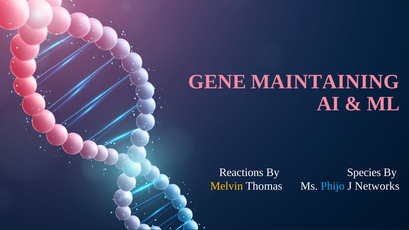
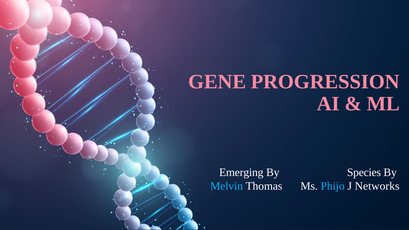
MAINTAINING: MAINTAINING -> PROGRESSION (325, 82)
Reactions: Reactions -> Emerging (241, 172)
Melvin colour: yellow -> light blue (227, 186)
